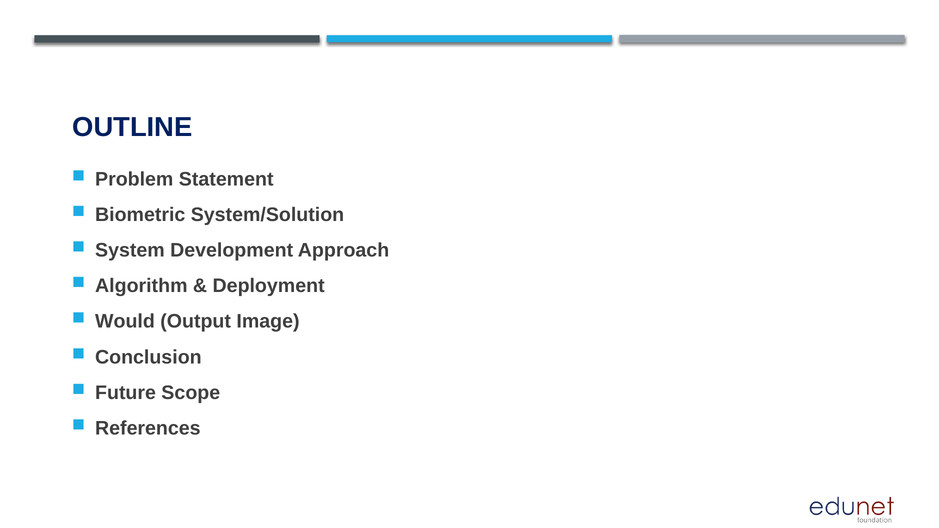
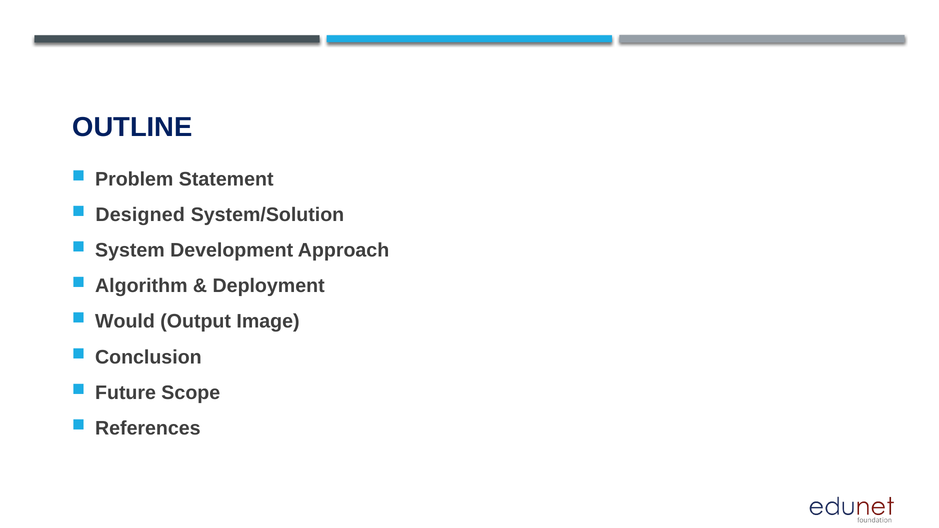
Biometric: Biometric -> Designed (140, 215)
